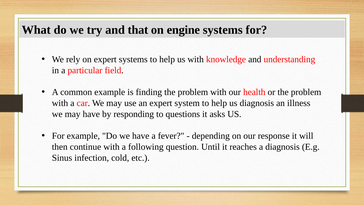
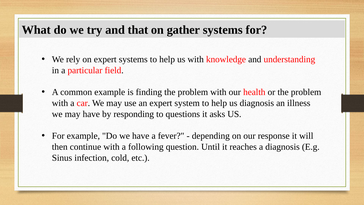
engine: engine -> gather (183, 30)
